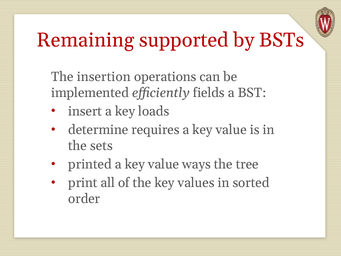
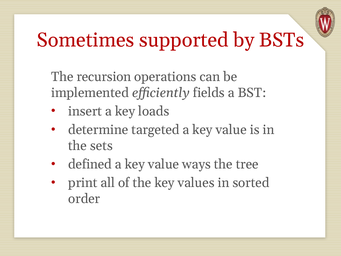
Remaining: Remaining -> Sometimes (85, 40)
insertion: insertion -> recursion (104, 77)
requires: requires -> targeted (155, 130)
printed: printed -> defined (90, 164)
